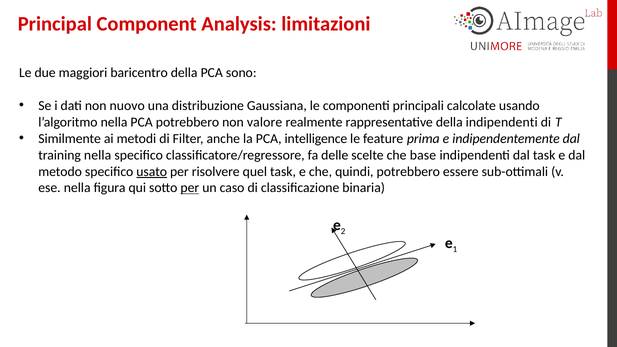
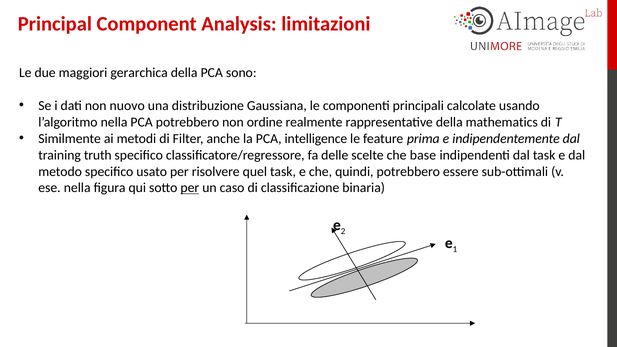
baricentro: baricentro -> gerarchica (139, 73)
valore: valore -> ordine (265, 122)
della indipendenti: indipendenti -> mathematics (502, 122)
training nella: nella -> truth (98, 155)
usato underline: present -> none (152, 172)
